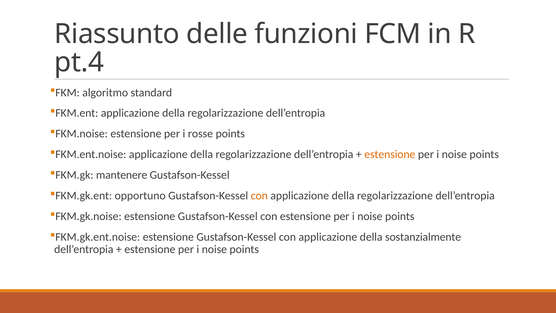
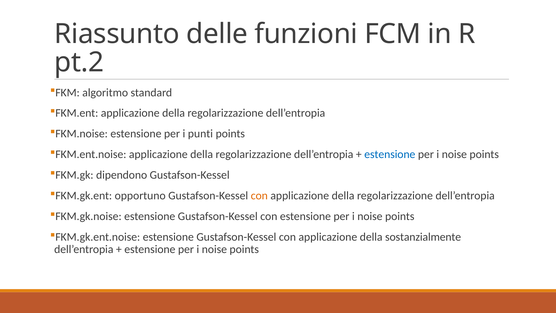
pt.4: pt.4 -> pt.2 (79, 62)
rosse: rosse -> punti (200, 134)
estensione colour: orange -> blue (390, 154)
mantenere: mantenere -> dipendono (122, 175)
